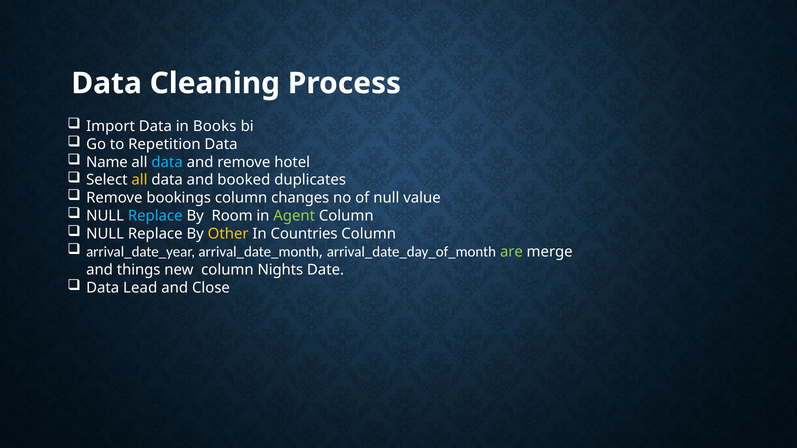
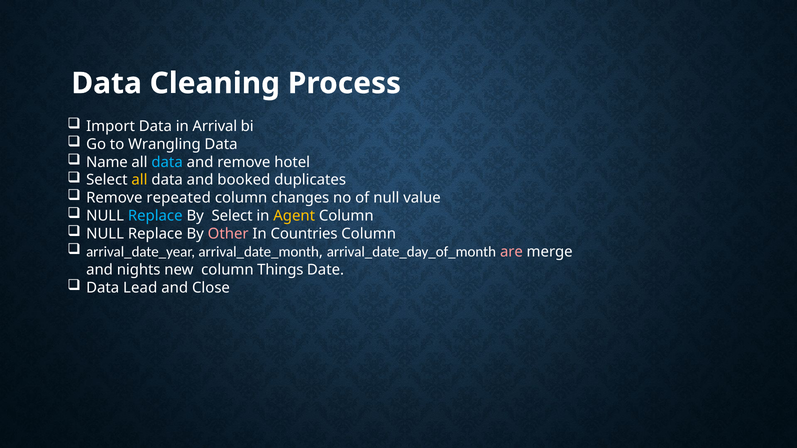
Books: Books -> Arrival (215, 126)
Repetition: Repetition -> Wrangling (164, 144)
bookings: bookings -> repeated (179, 198)
By Room: Room -> Select (232, 216)
Agent colour: light green -> yellow (294, 216)
Other colour: yellow -> pink (228, 234)
are colour: light green -> pink (511, 252)
things: things -> nights (139, 270)
Nights: Nights -> Things (280, 270)
